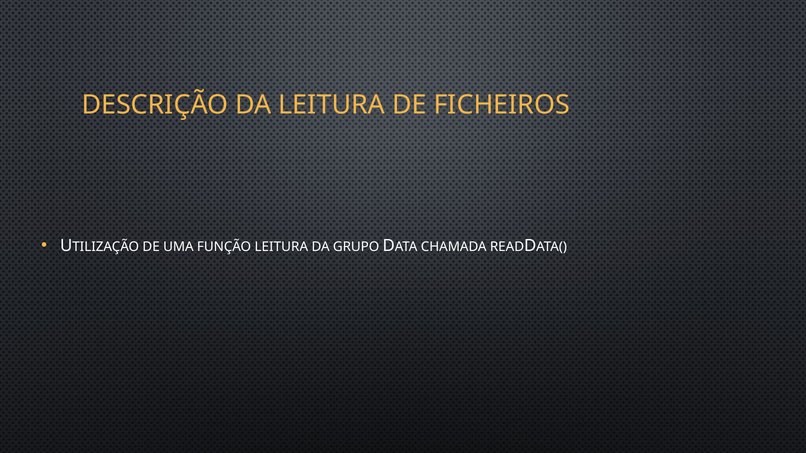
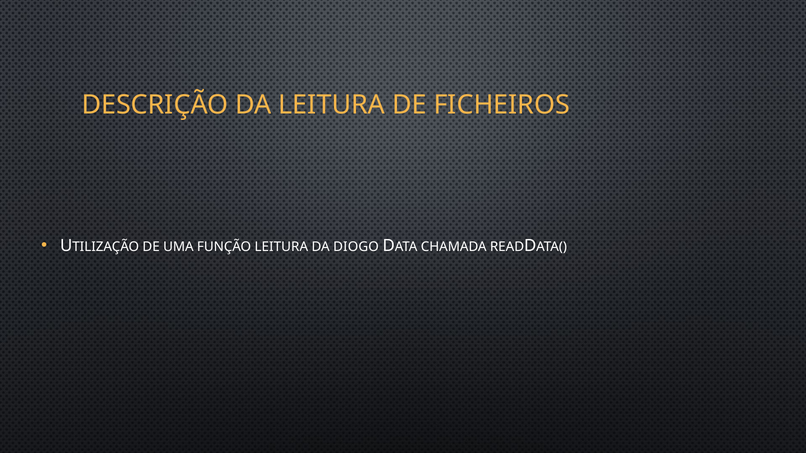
GRUPO: GRUPO -> DIOGO (356, 247)
